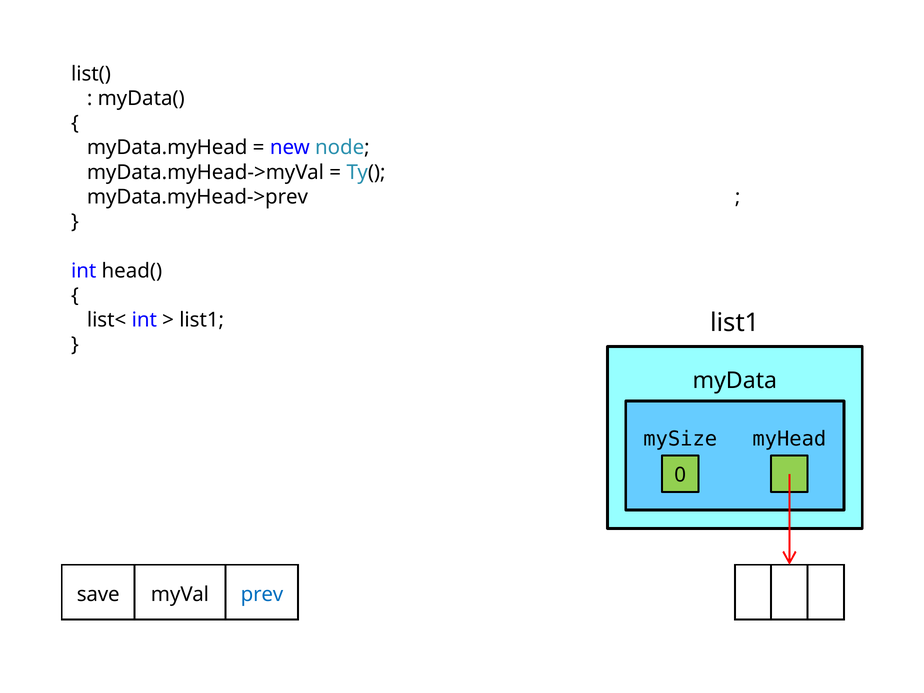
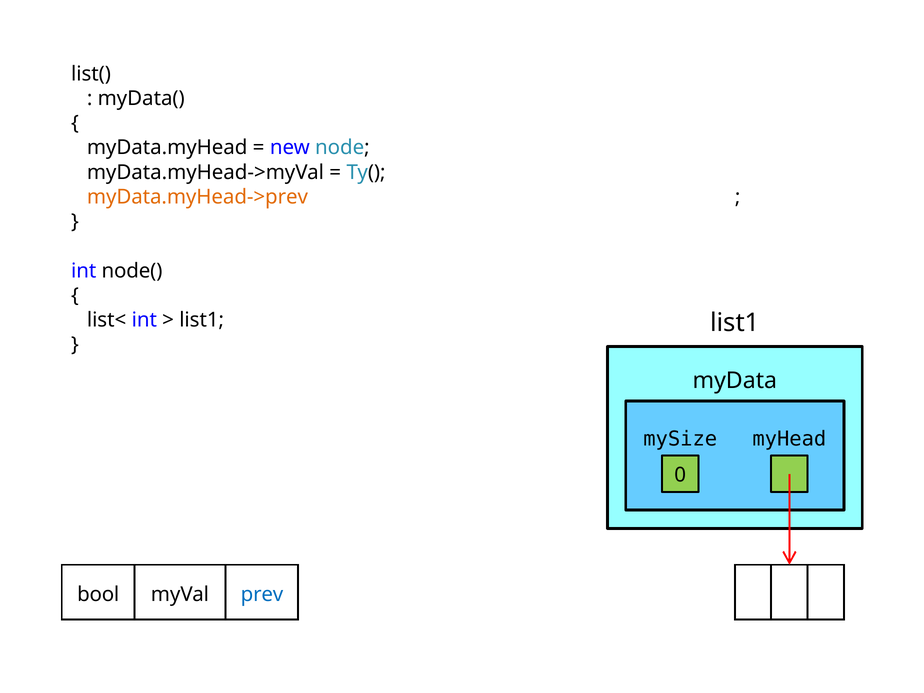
myData.myHead->prev colour: black -> orange (197, 197)
head(: head( -> node( (132, 271)
save: save -> bool (98, 594)
